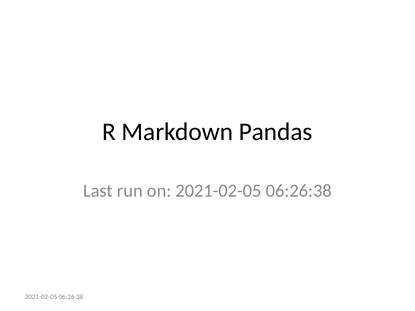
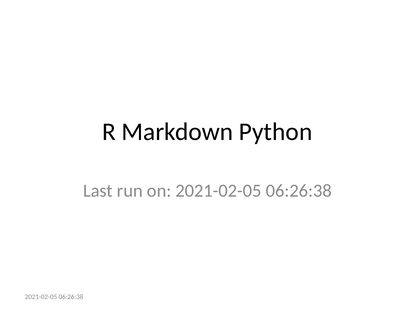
Pandas: Pandas -> Python (276, 132)
